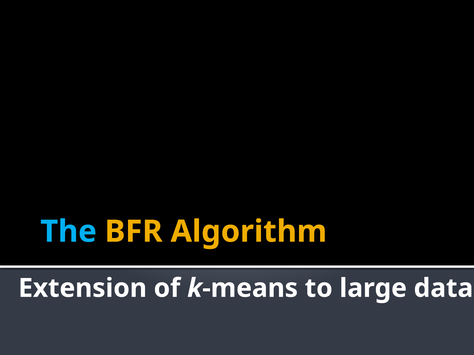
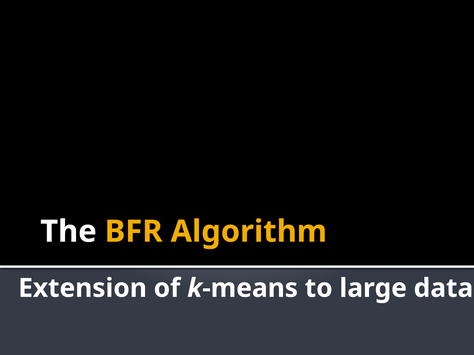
The colour: light blue -> white (68, 232)
